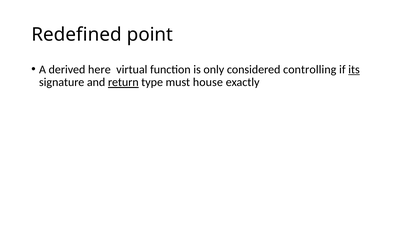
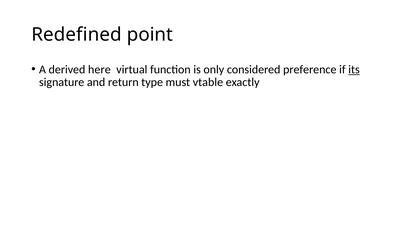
controlling: controlling -> preference (310, 69)
return underline: present -> none (123, 82)
house: house -> vtable (208, 82)
